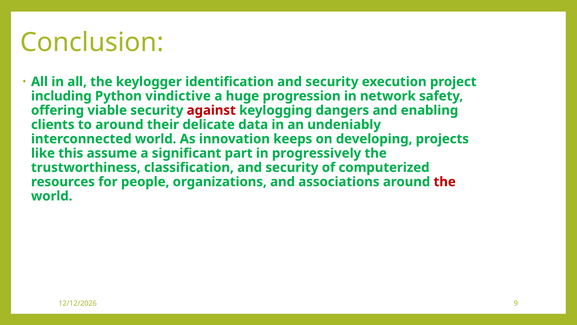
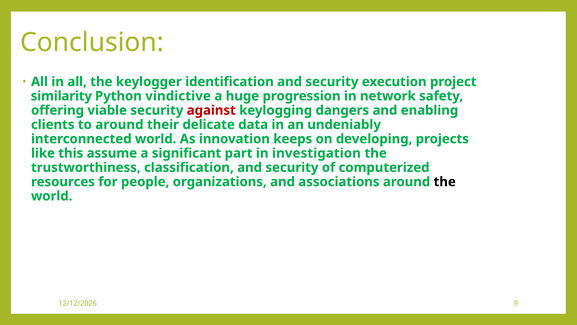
including: including -> similarity (61, 96)
progressively: progressively -> investigation (316, 153)
the colour: red -> black (445, 182)
